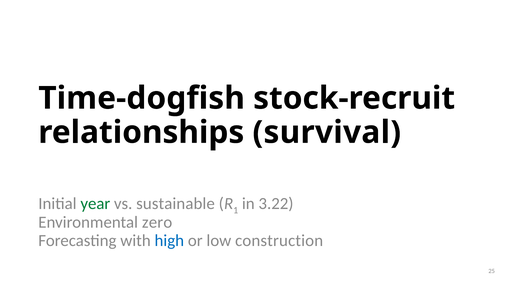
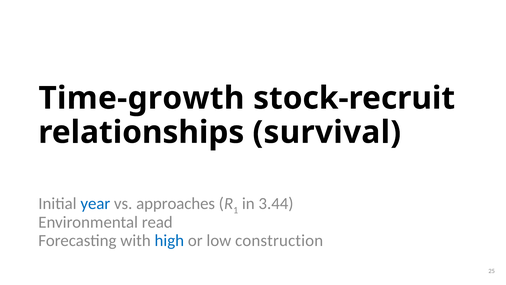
Time-dogfish: Time-dogfish -> Time-growth (141, 98)
year colour: green -> blue (95, 203)
sustainable: sustainable -> approaches (176, 203)
3.22: 3.22 -> 3.44 (276, 203)
zero: zero -> read (157, 222)
